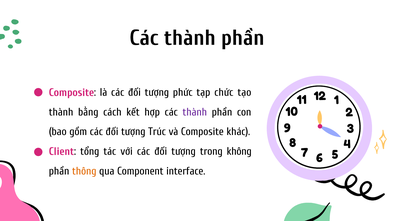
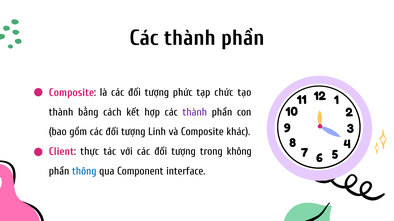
Trúc: Trúc -> Linh (157, 132)
tổng: tổng -> thực (90, 152)
thông colour: orange -> blue (84, 171)
